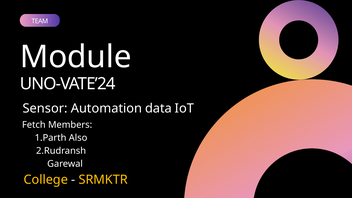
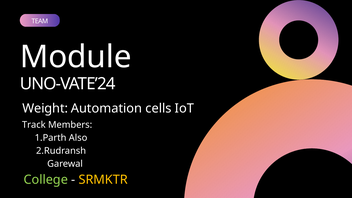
Sensor: Sensor -> Weight (45, 108)
data: data -> cells (158, 108)
Fetch: Fetch -> Track (34, 125)
College colour: yellow -> light green (46, 180)
